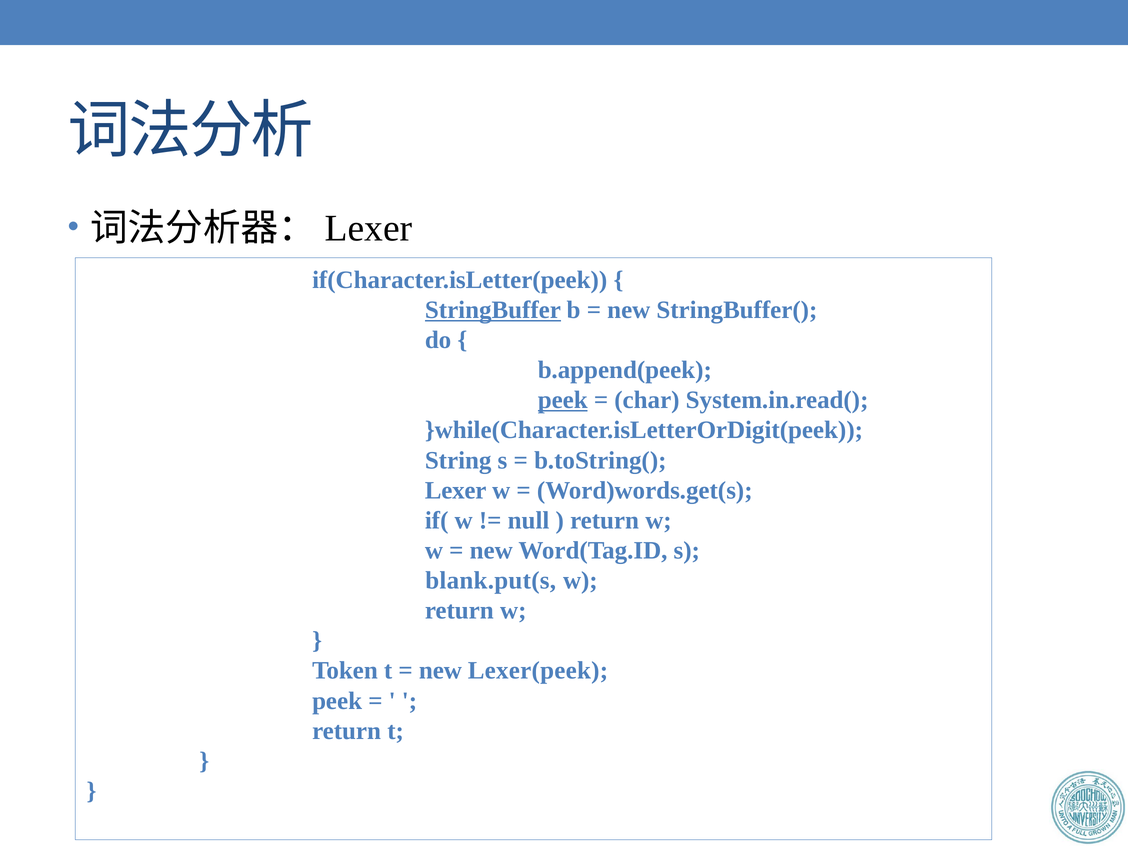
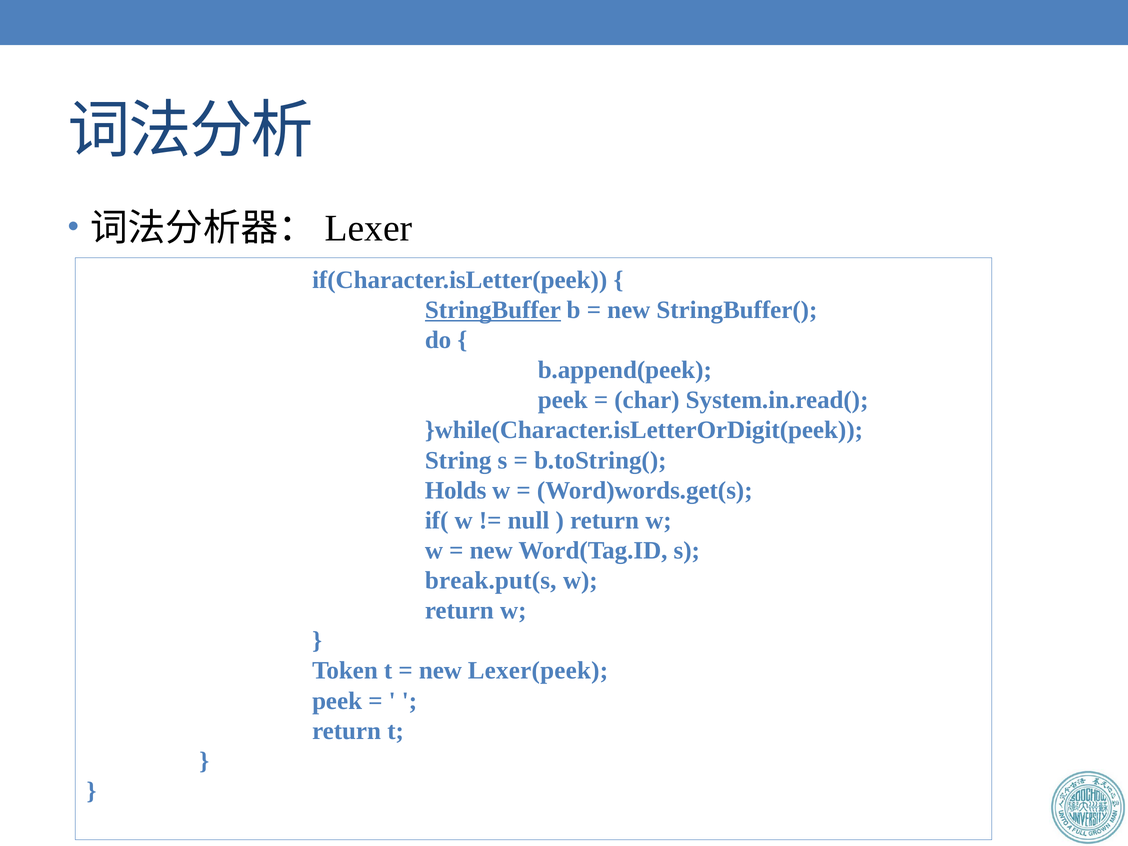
peek underline: present -> none (563, 400)
Lexer: Lexer -> Holds (456, 490)
blank.put(s: blank.put(s -> break.put(s (491, 581)
